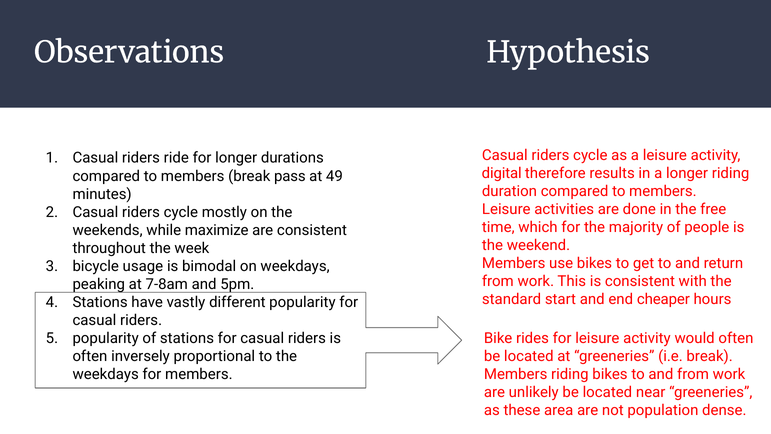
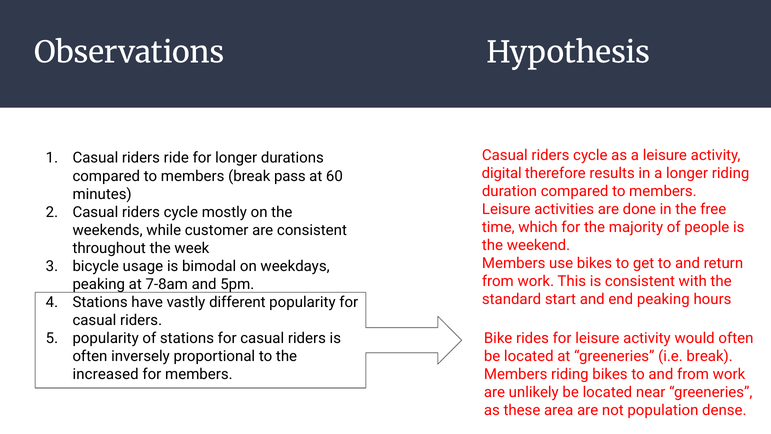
49: 49 -> 60 (334, 176)
maximize: maximize -> customer (217, 230)
end cheaper: cheaper -> peaking (663, 299)
weekdays: weekdays -> increased (106, 374)
